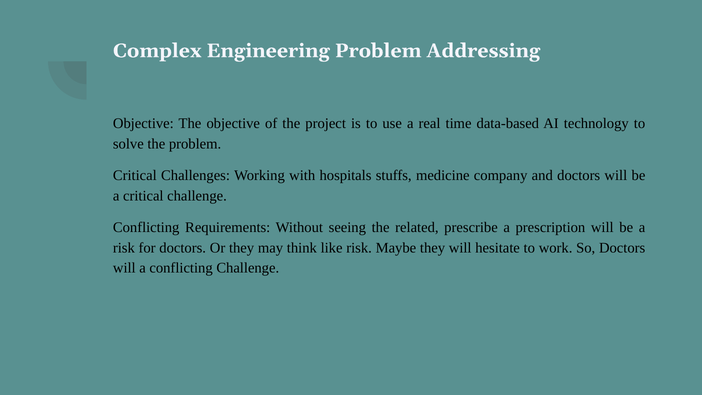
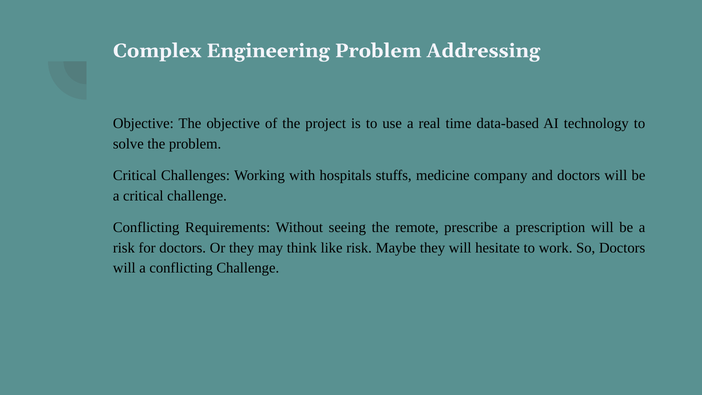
related: related -> remote (417, 228)
